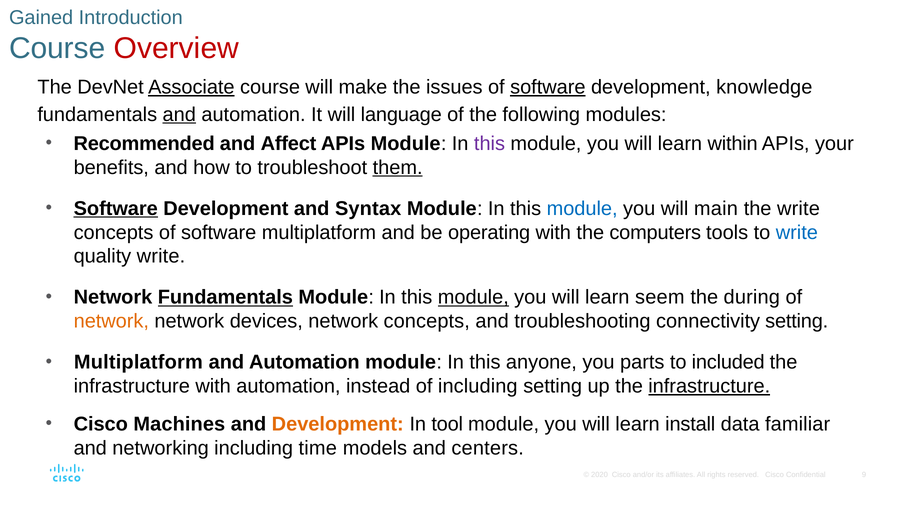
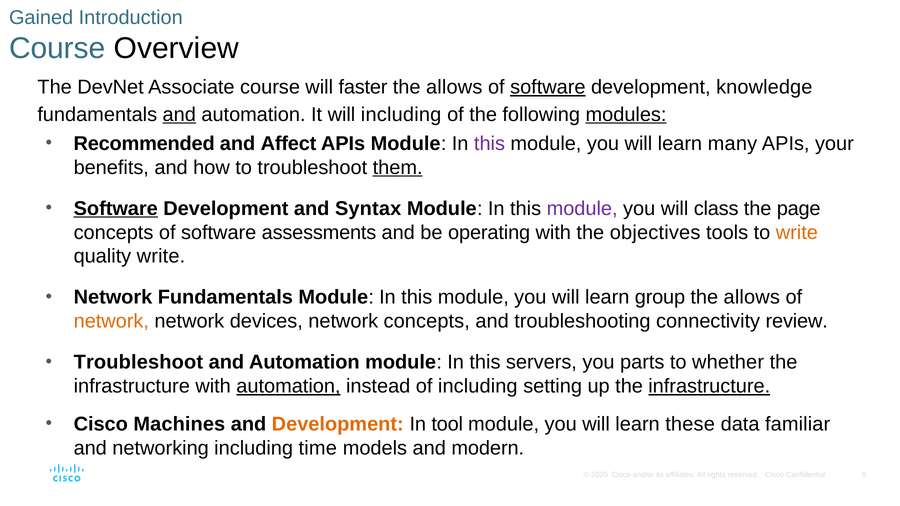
Overview colour: red -> black (176, 48)
Associate underline: present -> none (191, 87)
make: make -> faster (363, 87)
issues: issues -> allows (454, 87)
will language: language -> including (401, 115)
modules underline: none -> present (626, 115)
within: within -> many (732, 144)
module colour: blue -> purple (582, 209)
main: main -> class (716, 209)
the write: write -> page (799, 209)
software multiplatform: multiplatform -> assessments (319, 233)
computers: computers -> objectives (655, 233)
write colour: blue -> orange (797, 233)
Fundamentals underline: present -> none (225, 297)
module underline: present -> none (473, 297)
seem: seem -> group (660, 297)
during: during -> allows (752, 297)
connectivity setting: setting -> review (797, 321)
Multiplatform: Multiplatform -> Troubleshoot (138, 362)
anyone: anyone -> servers (541, 362)
included: included -> whether (728, 362)
automation underline: none -> present (288, 386)
install: install -> these (690, 424)
centers: centers -> modern (488, 448)
